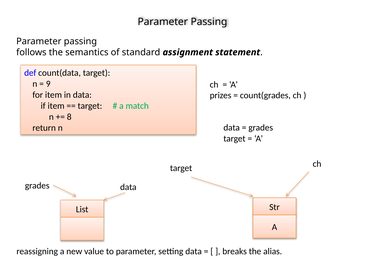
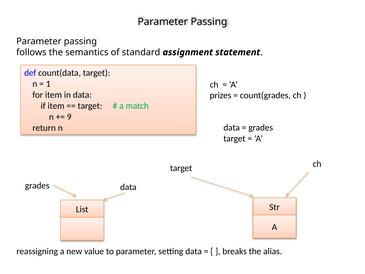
9: 9 -> 1 (48, 84)
8: 8 -> 9 (69, 117)
